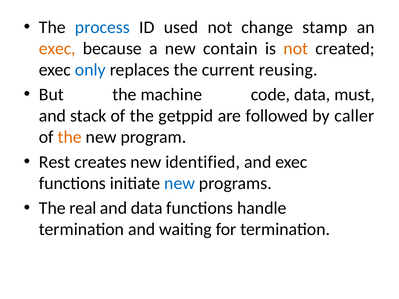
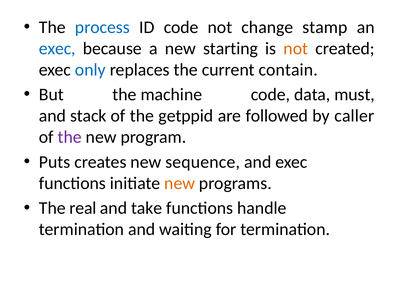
ID used: used -> code (181, 27)
exec colour: orange -> blue (57, 48)
contain: contain -> starting (230, 48)
reusing: reusing -> contain (288, 70)
the colour: orange -> purple (70, 137)
Rest: Rest -> Puts (55, 162)
identified: identified -> sequence (203, 162)
new colour: blue -> orange (180, 183)
and data: data -> take (147, 208)
